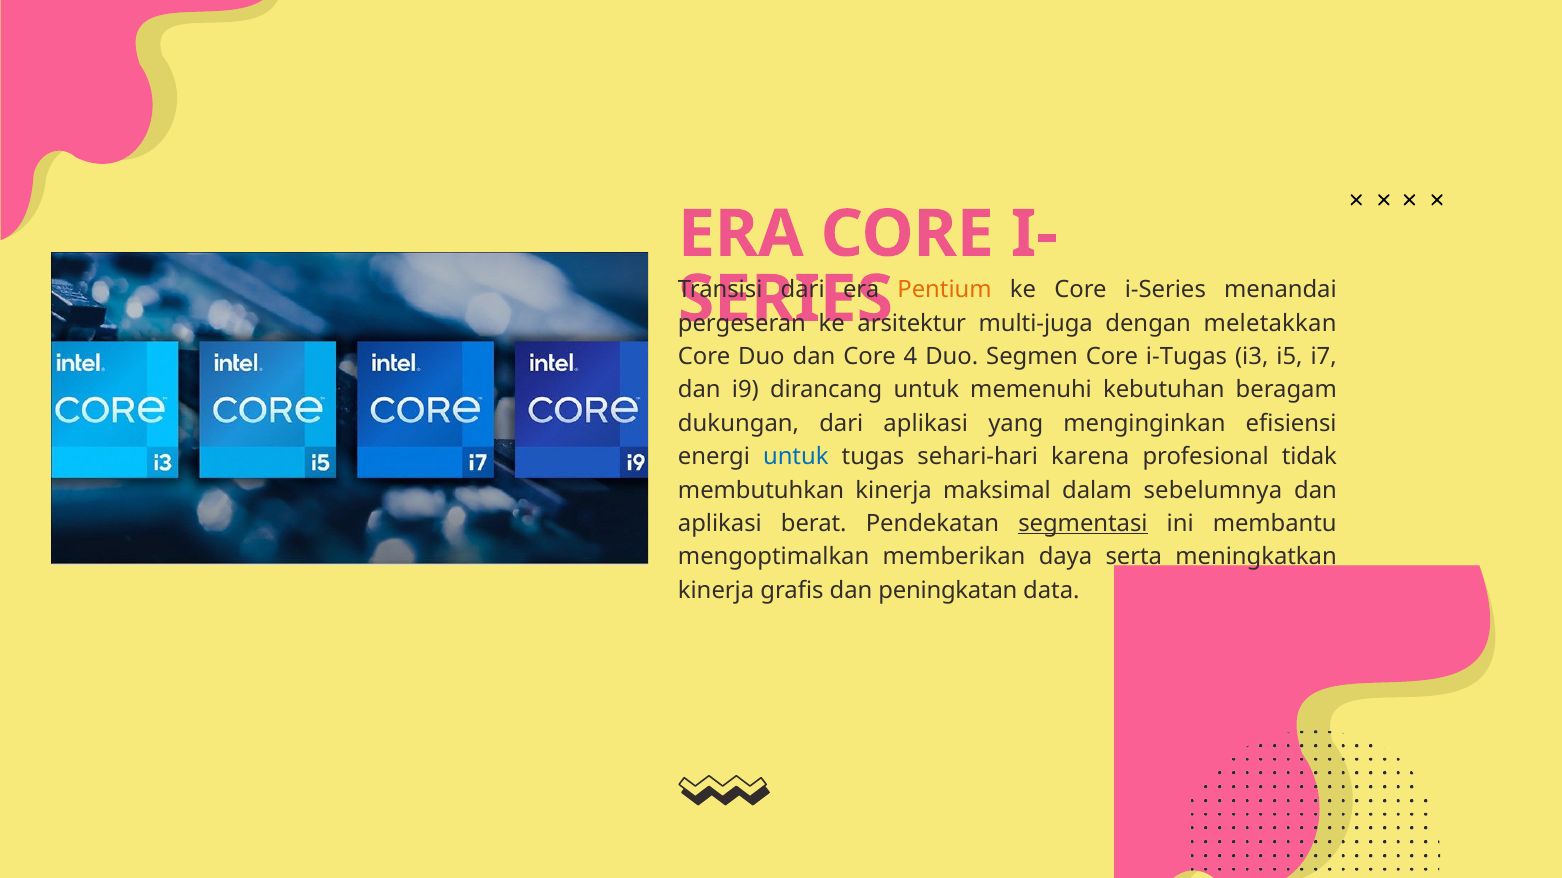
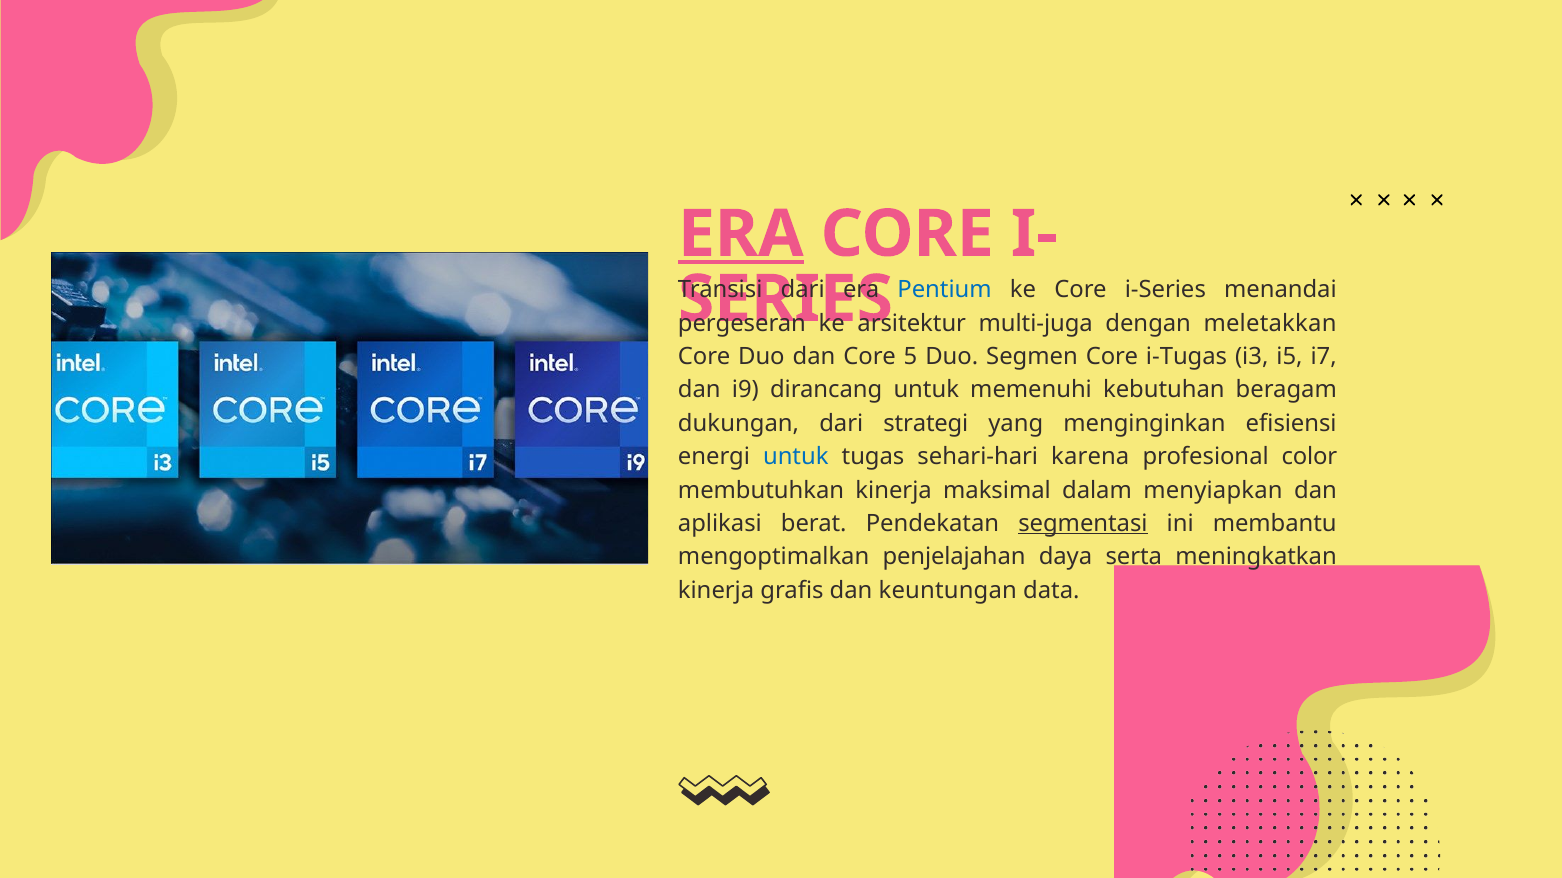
ERA underline: none -> present (741, 234)
Pentium colour: orange -> blue (945, 290)
4: 4 -> 5 (911, 357)
dari aplikasi: aplikasi -> strategi (926, 424)
tidak: tidak -> color (1309, 457)
sebelumnya: sebelumnya -> menyiapkan (1213, 490)
memberikan: memberikan -> penjelajahan (954, 557)
peningkatan: peningkatan -> keuntungan (948, 591)
